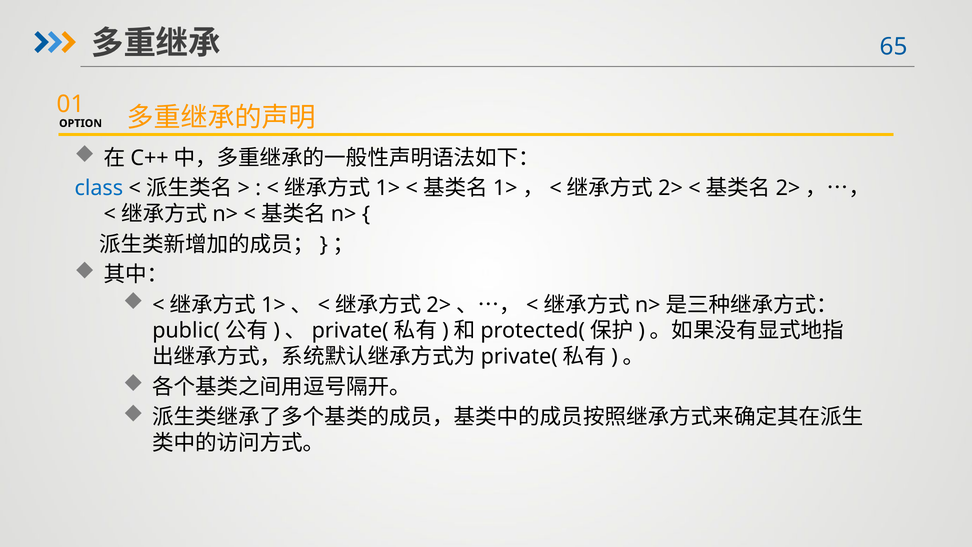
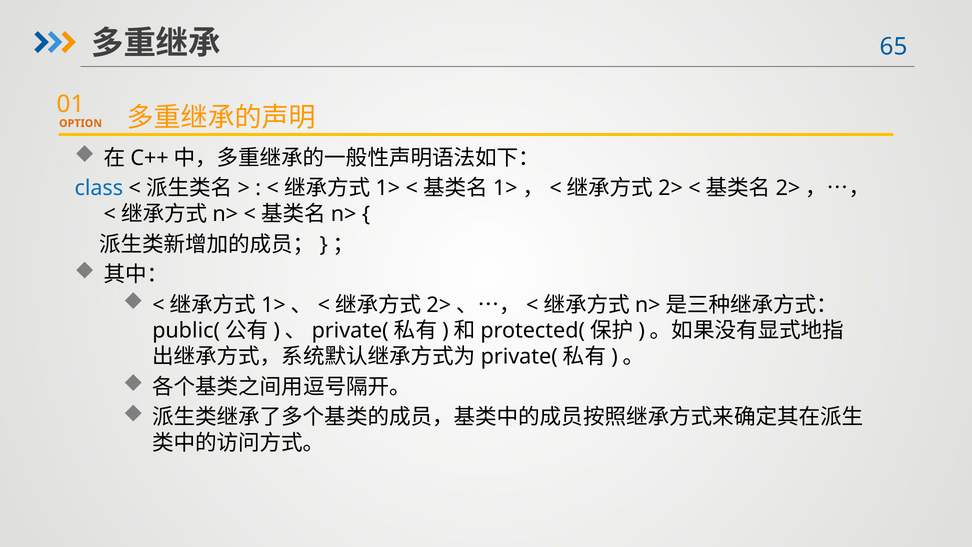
OPTION colour: black -> orange (81, 123)
